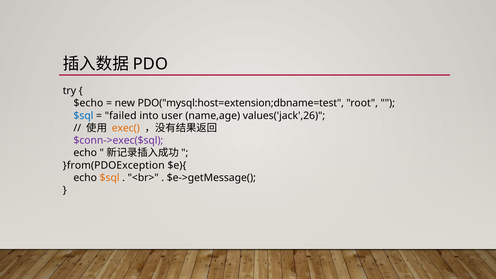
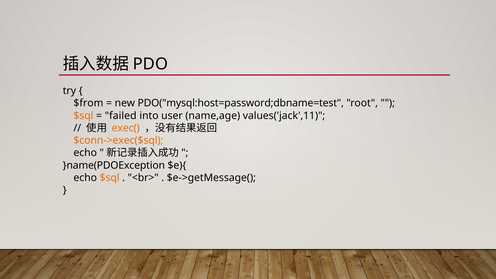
$echo: $echo -> $from (88, 103)
PDO("mysql:host=extension;dbname=test: PDO("mysql:host=extension;dbname=test -> PDO("mysql:host=password;dbname=test (241, 103)
$sql colour: blue -> orange (83, 116)
values('jack',26: values('jack',26 -> values('jack',11 (284, 116)
$conn->exec($sql colour: purple -> orange (118, 140)
}from(PDOException: }from(PDOException -> }name(PDOException (114, 165)
